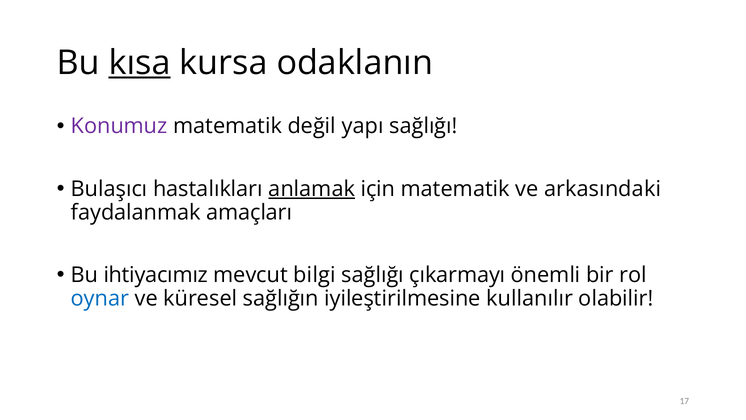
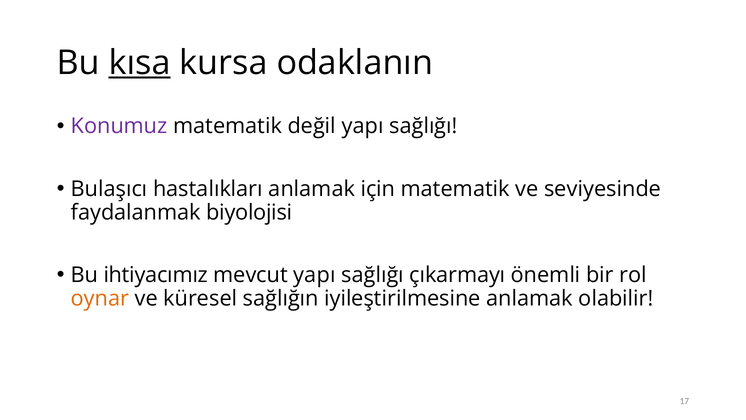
anlamak underline: present -> none (312, 189)
arkasındaki: arkasındaki -> seviyesinde (603, 189)
amaçları: amaçları -> biyolojisi (249, 212)
mevcut bilgi: bilgi -> yapı (315, 275)
oynar colour: blue -> orange (100, 298)
iyileştirilmesine kullanılır: kullanılır -> anlamak (530, 298)
